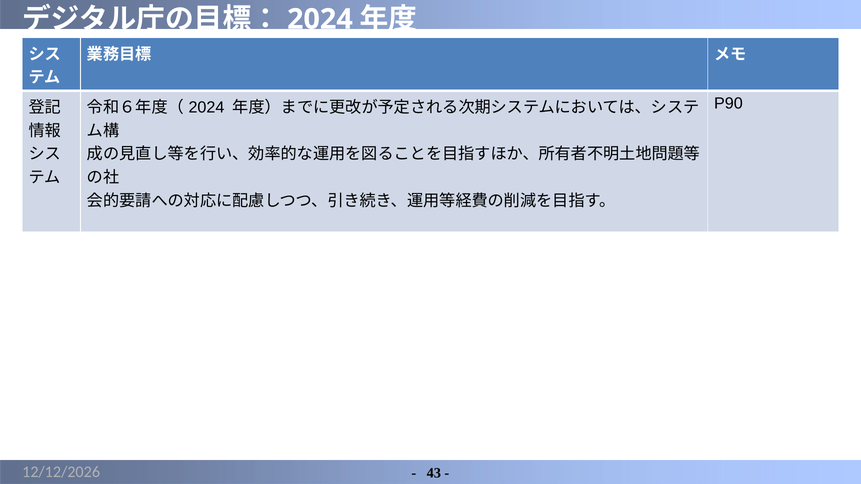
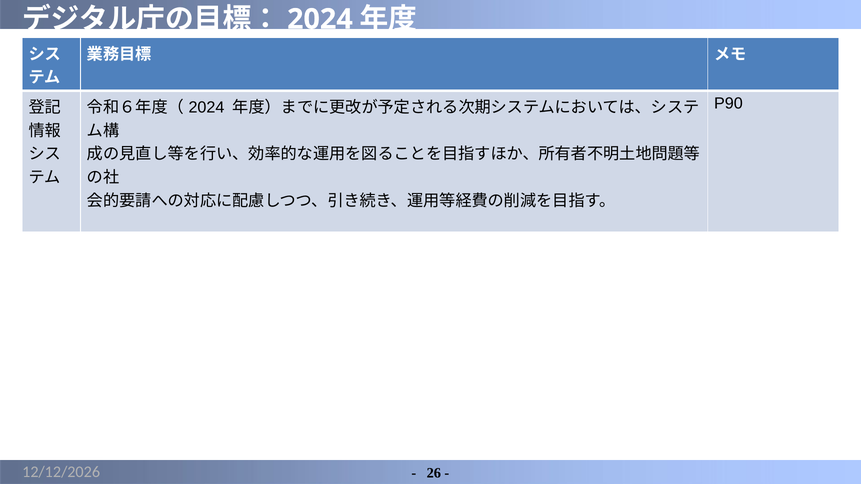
43: 43 -> 26 (434, 473)
